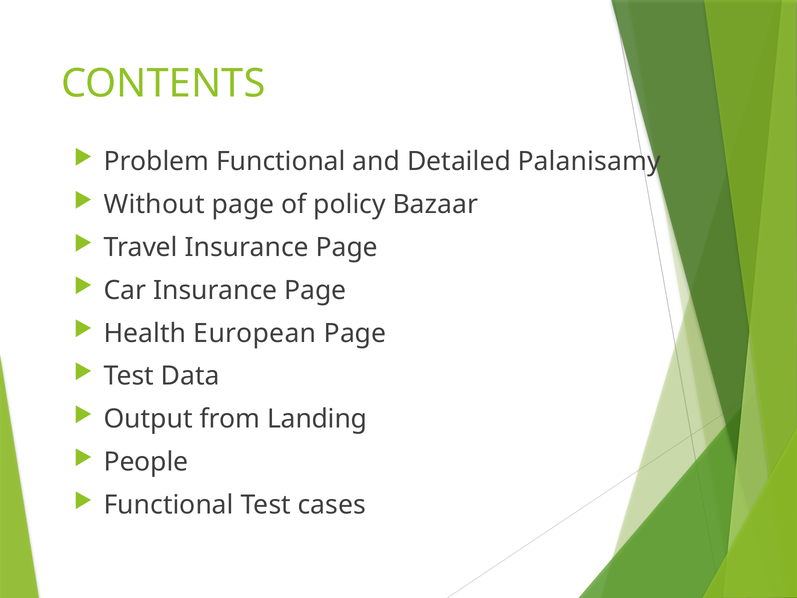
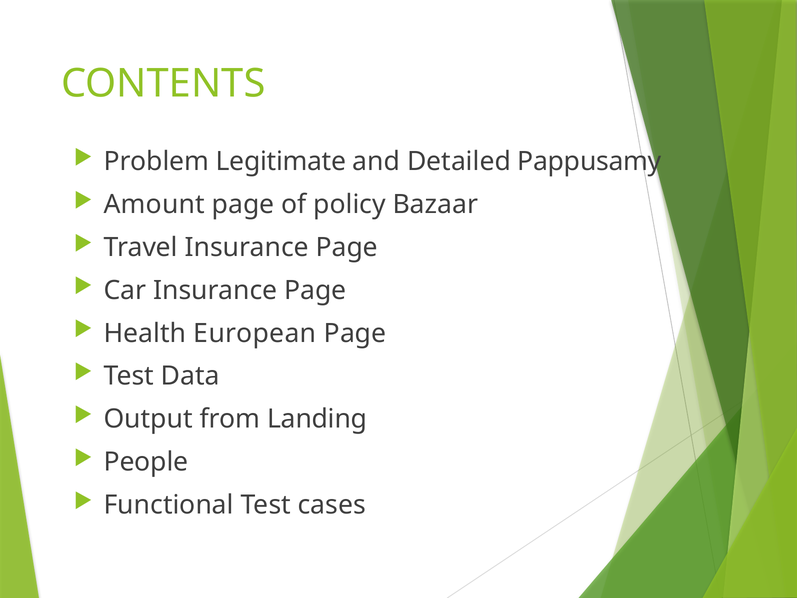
Problem Functional: Functional -> Legitimate (281, 161)
Palanisamy: Palanisamy -> Pappusamy (589, 161)
Without: Without -> Amount (154, 204)
